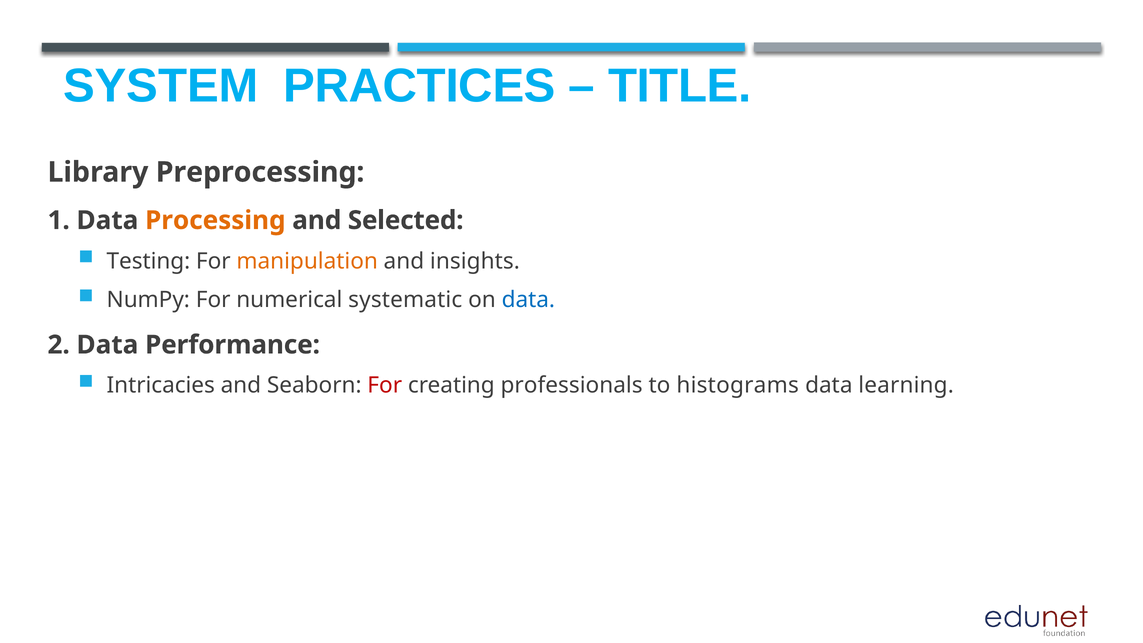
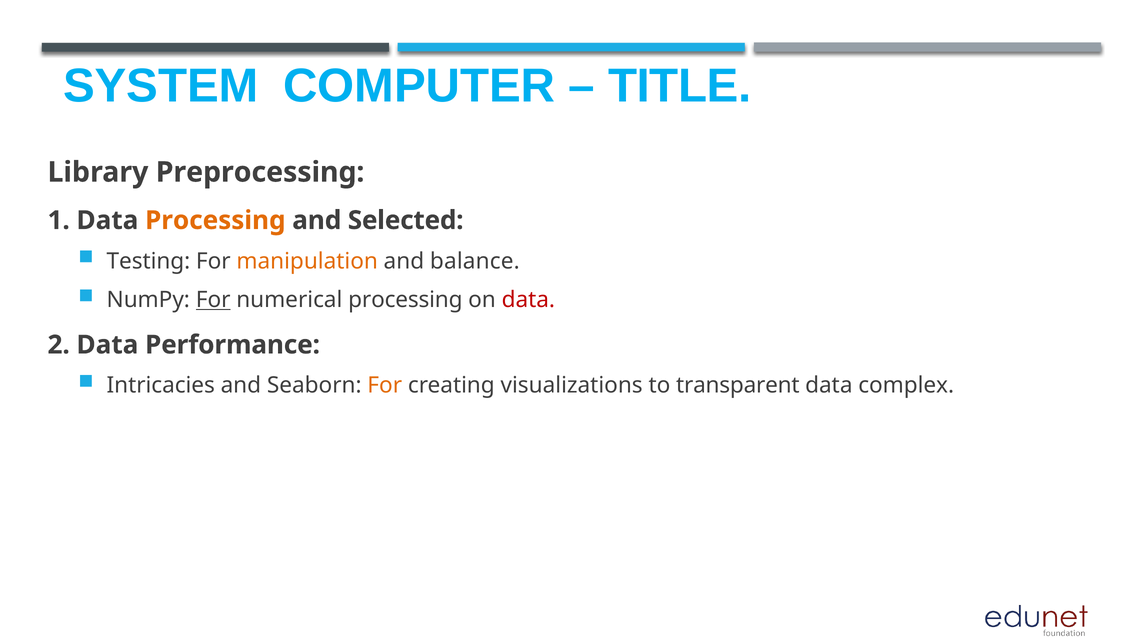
PRACTICES: PRACTICES -> COMPUTER (419, 86)
insights: insights -> balance (475, 261)
For underline: none -> present (213, 300)
numerical systematic: systematic -> processing (405, 300)
data colour: blue -> red (528, 300)
For colour: red -> orange (385, 385)
professionals: professionals -> visualizations (572, 385)
histograms: histograms -> transparent (738, 385)
learning: learning -> complex (906, 385)
